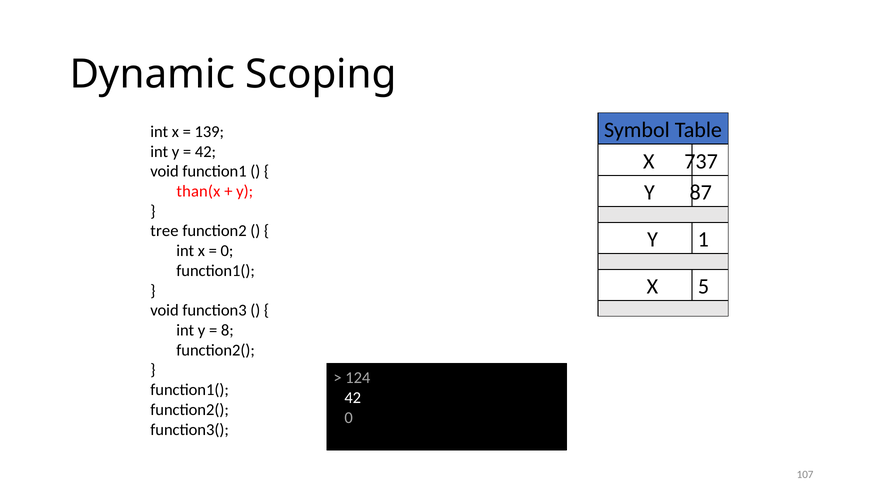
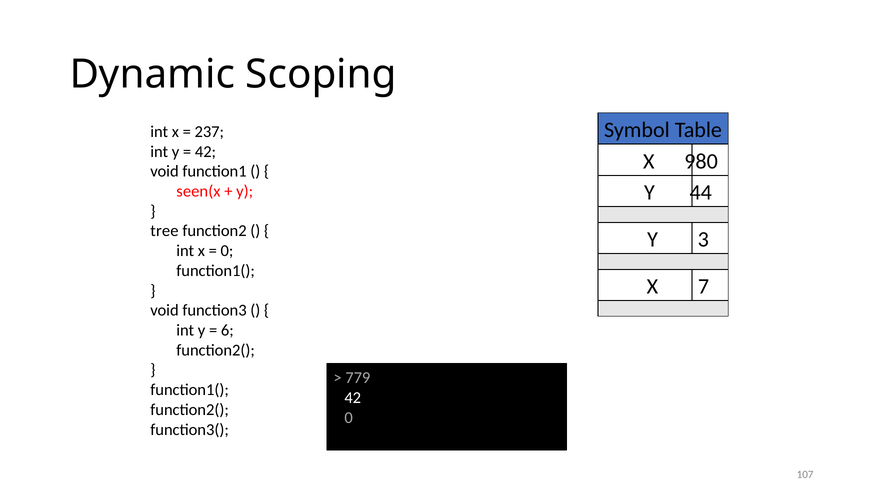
139: 139 -> 237 (209, 132)
737: 737 -> 980 (701, 161)
87: 87 -> 44 (701, 193)
than(x: than(x -> seen(x (198, 191)
1: 1 -> 3 (703, 239)
5: 5 -> 7 (704, 286)
8: 8 -> 6 (227, 330)
124: 124 -> 779 (358, 378)
